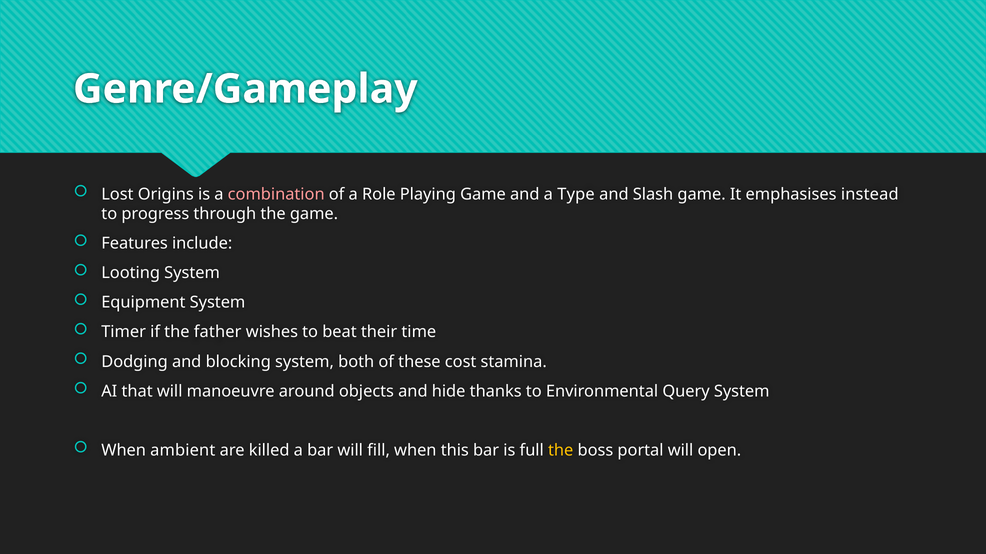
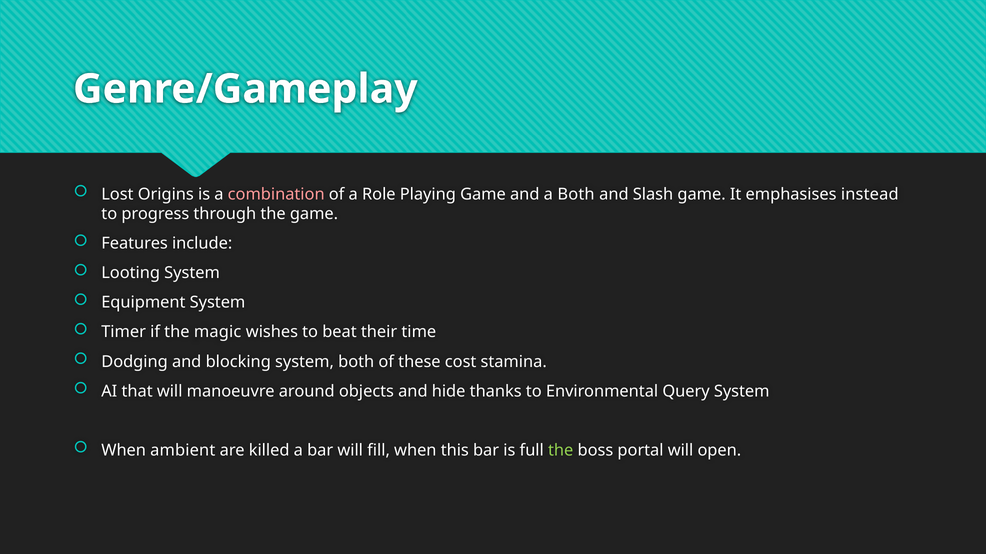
a Type: Type -> Both (576, 194)
father: father -> magic (218, 332)
the colour: yellow -> light green (561, 451)
